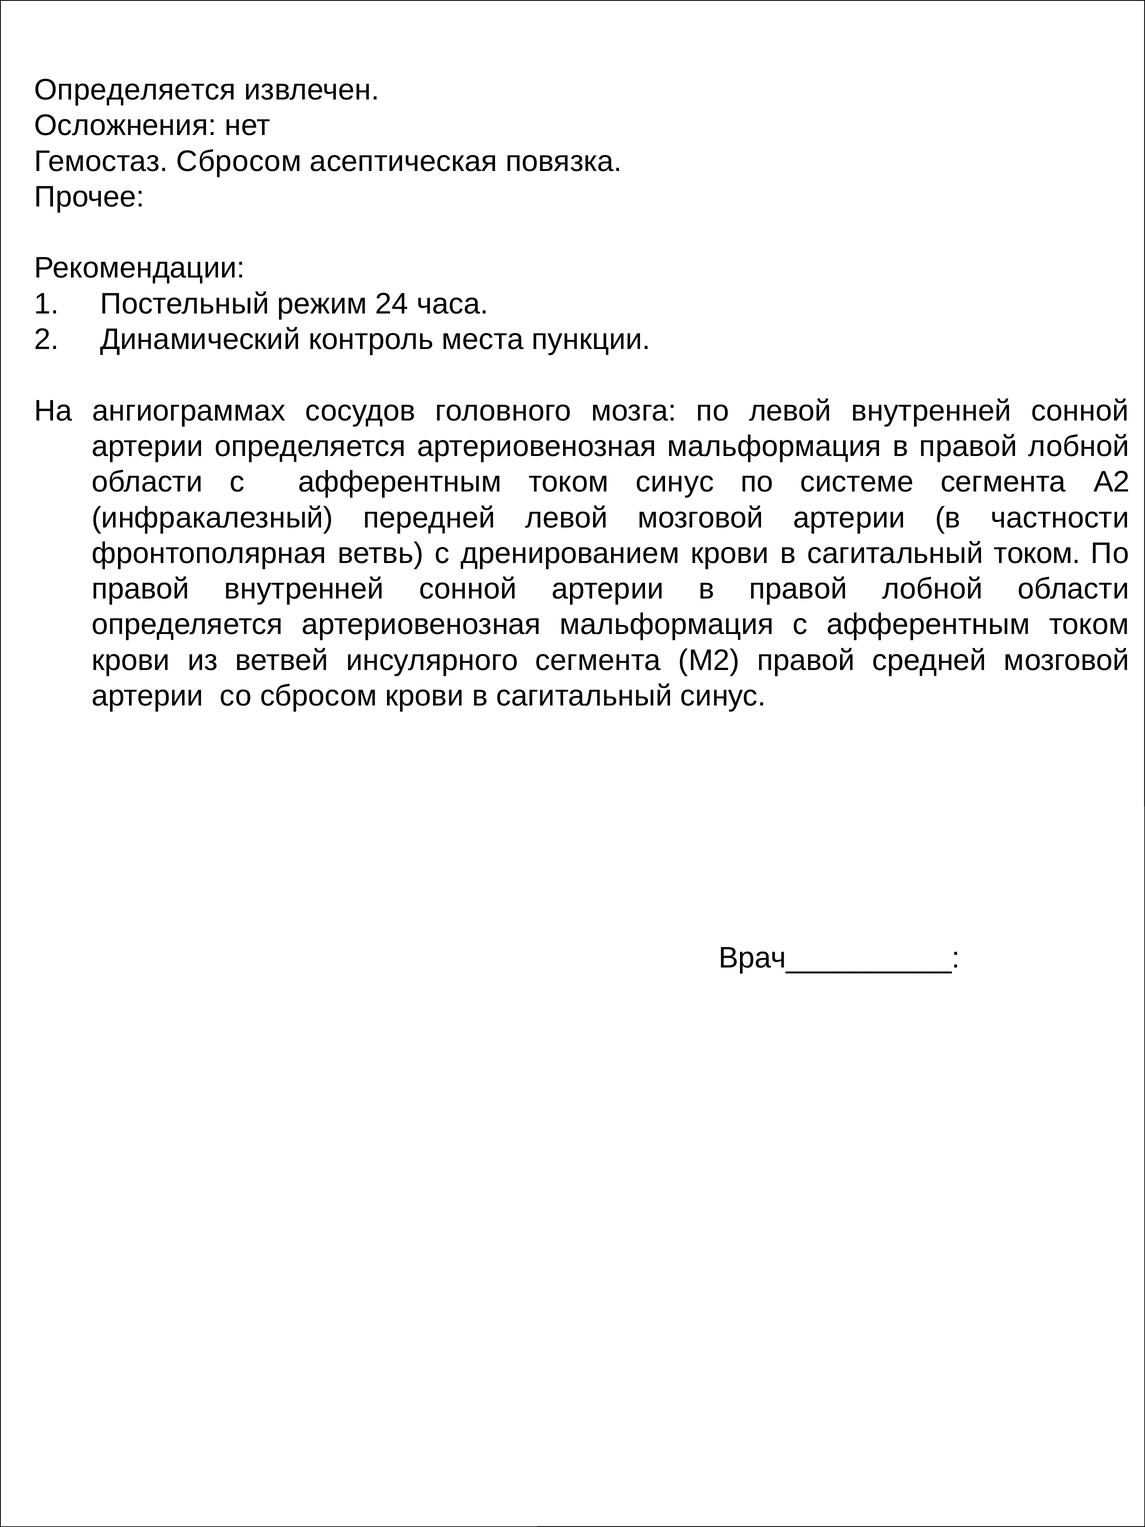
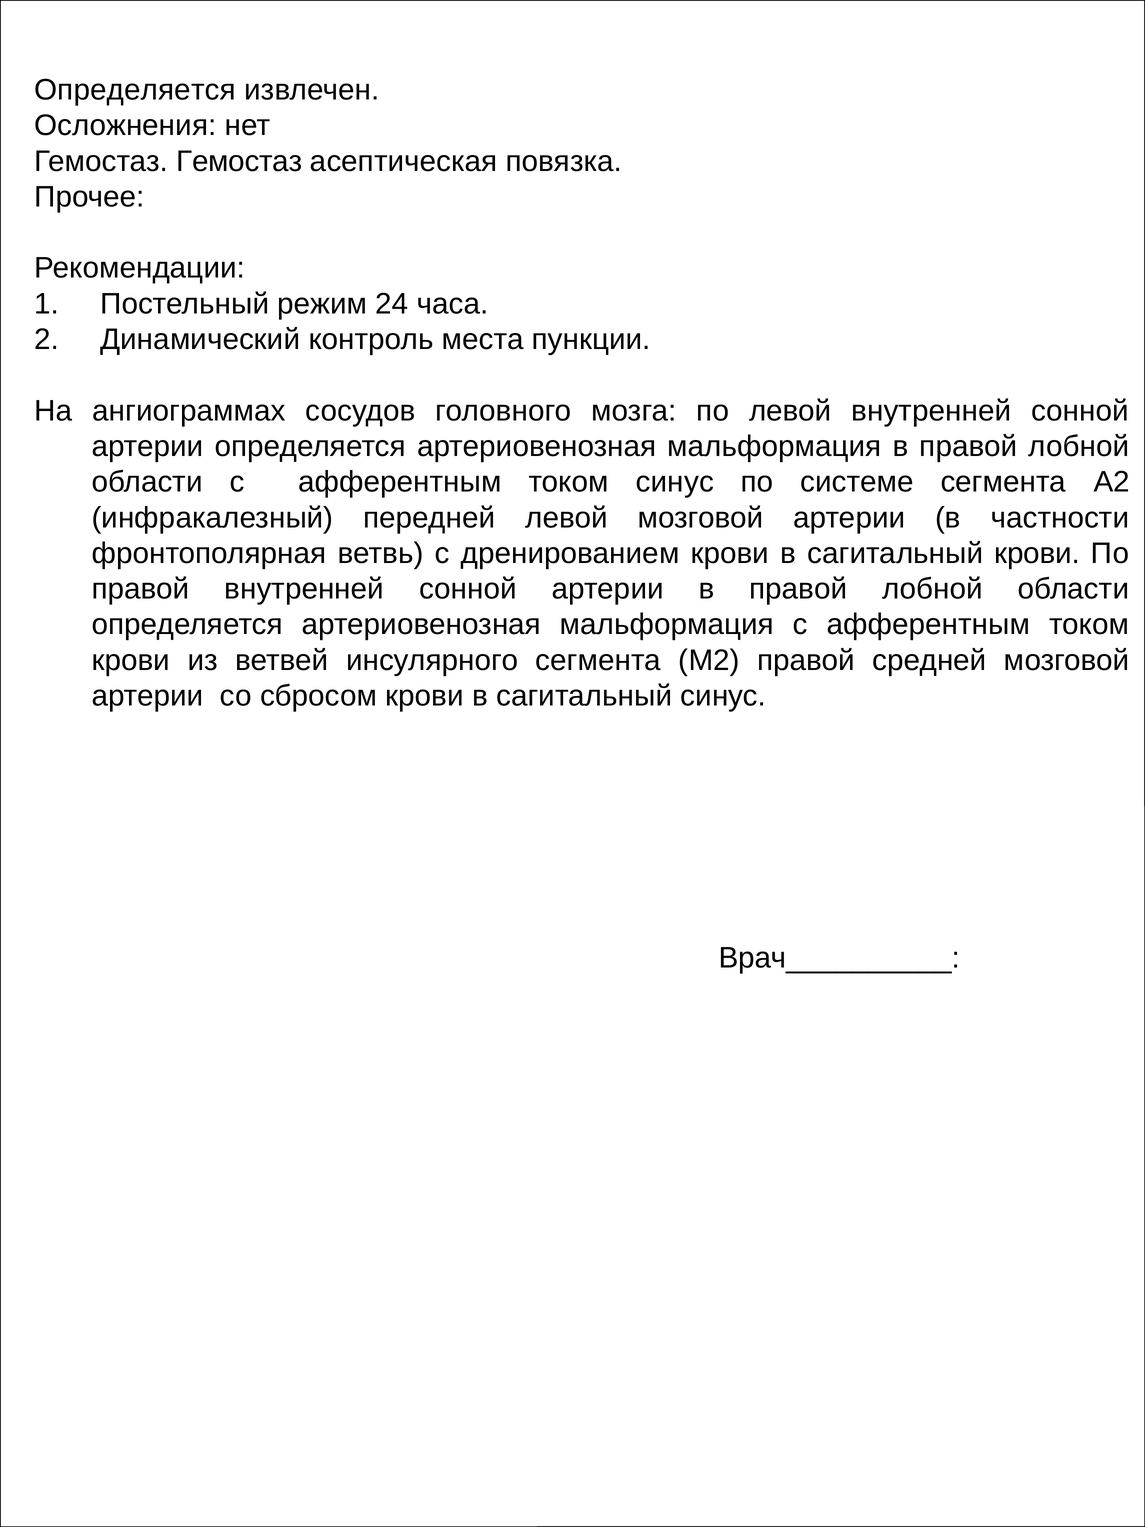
Гемостаз Сбросом: Сбросом -> Гемостаз (239, 161)
сагитальный током: током -> крови (1037, 553)
